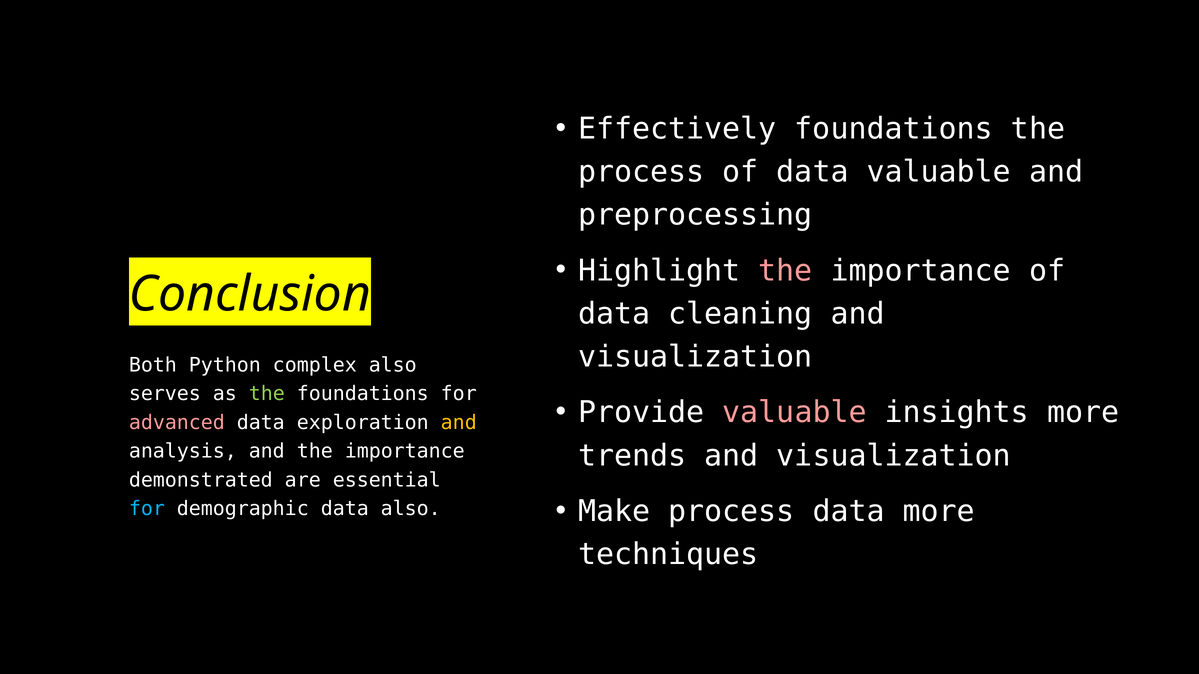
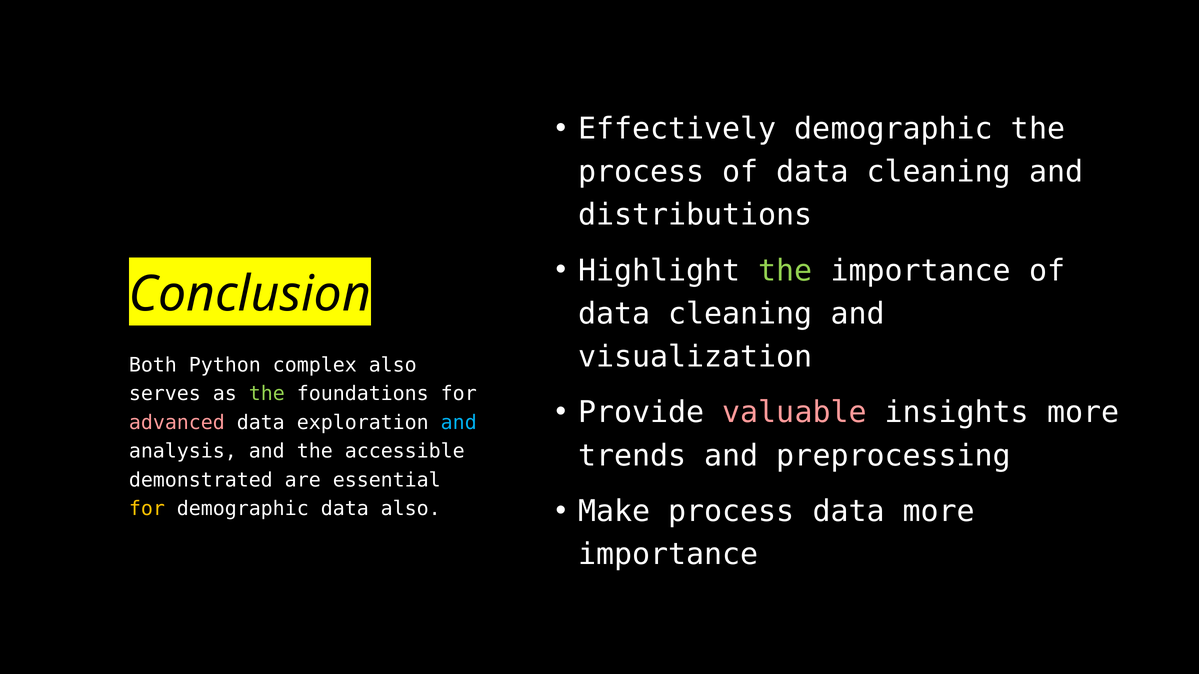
Effectively foundations: foundations -> demographic (894, 129)
process of data valuable: valuable -> cleaning (939, 172)
preprocessing: preprocessing -> distributions (695, 215)
the colour: pink -> light green (785, 271)
and colour: yellow -> light blue (459, 423)
and the importance: importance -> accessible (405, 452)
trends and visualization: visualization -> preprocessing (894, 456)
for colour: light blue -> yellow (147, 509)
techniques: techniques -> importance (668, 555)
